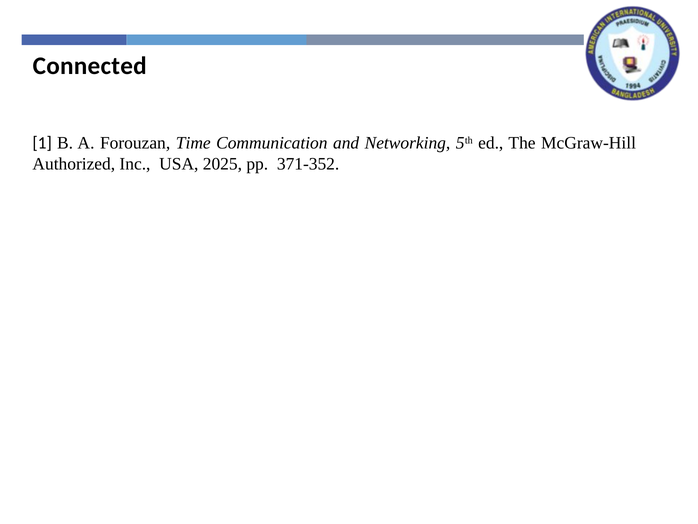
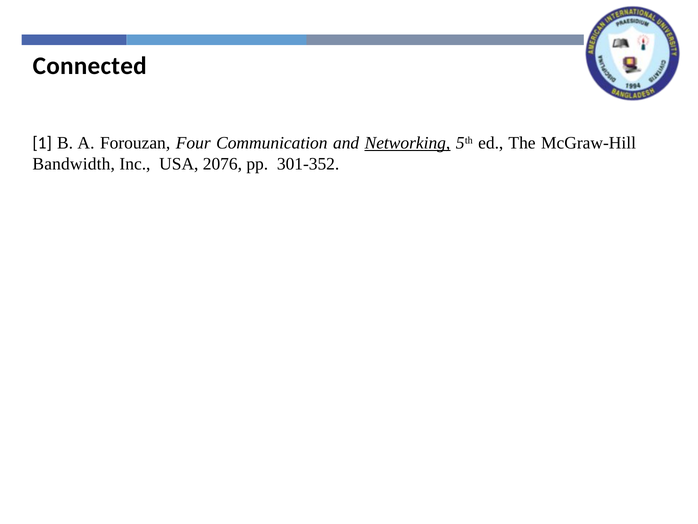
Time: Time -> Four (193, 143)
Networking underline: none -> present (407, 143)
Authorized: Authorized -> Bandwidth (74, 164)
2025: 2025 -> 2076 (222, 164)
371-352: 371-352 -> 301-352 (308, 164)
